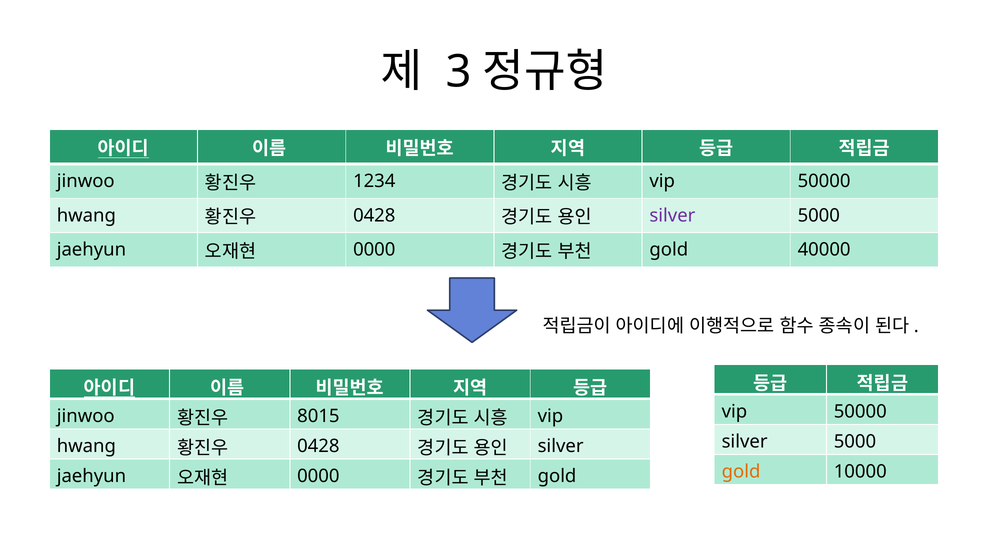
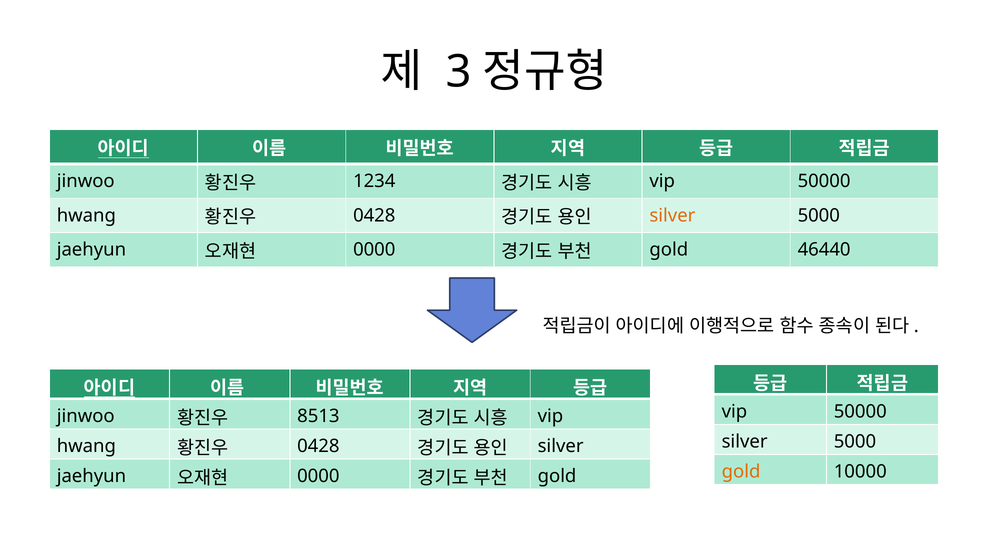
silver colour: purple -> orange (672, 216)
40000: 40000 -> 46440 (824, 250)
8015: 8015 -> 8513 (318, 416)
